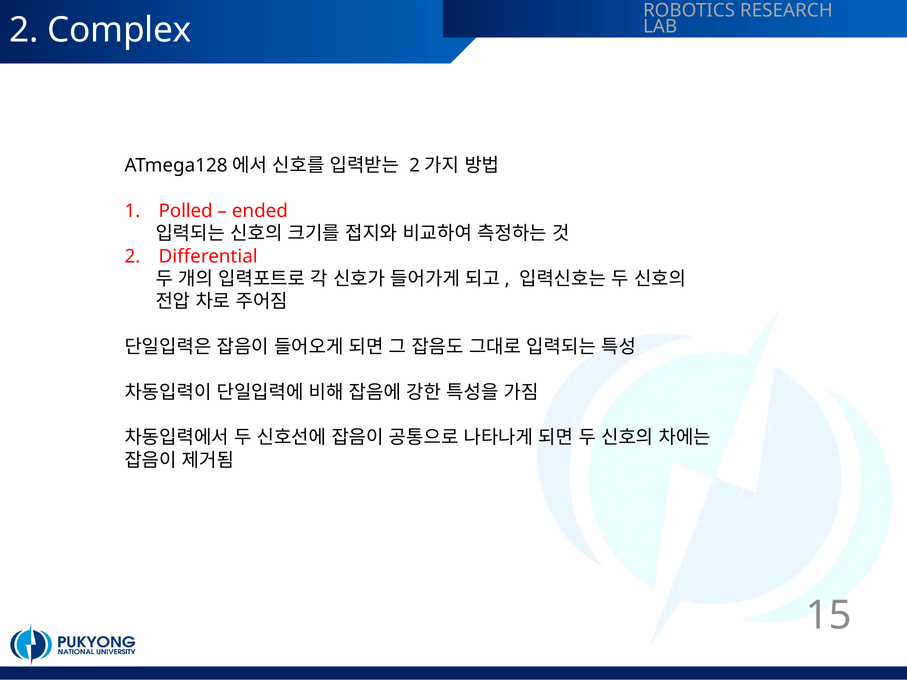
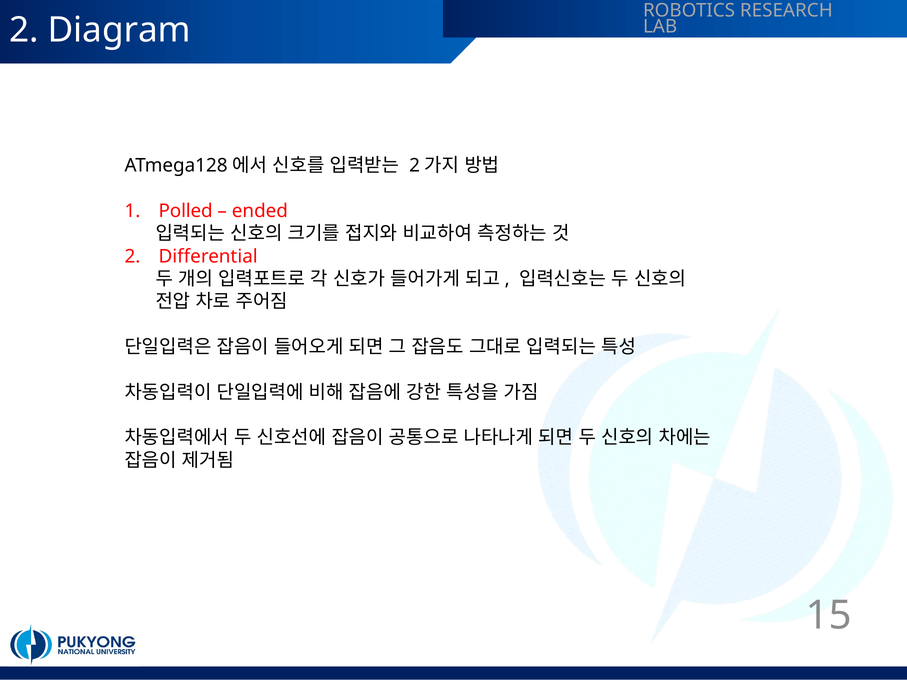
Complex: Complex -> Diagram (119, 30)
